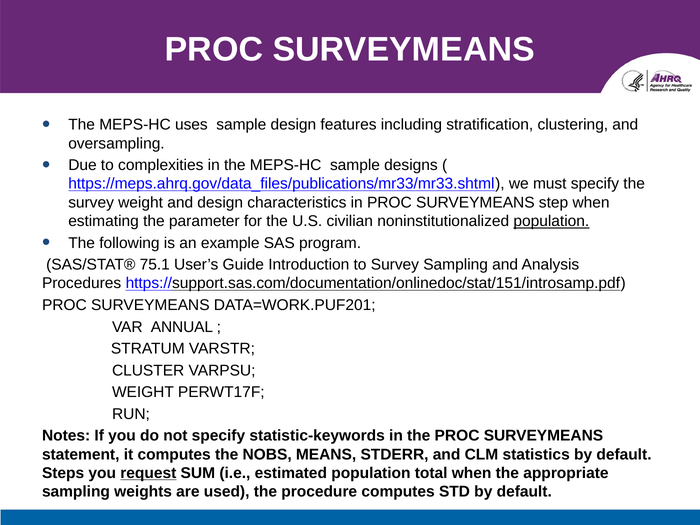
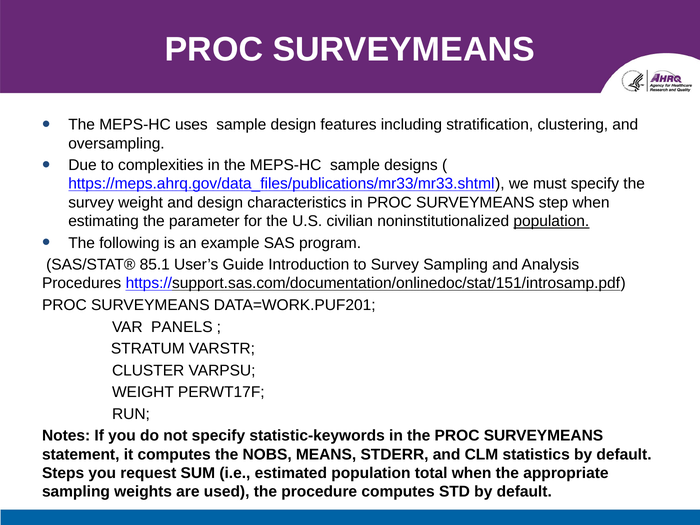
75.1: 75.1 -> 85.1 (155, 265)
ANNUAL: ANNUAL -> PANELS (182, 327)
request underline: present -> none (148, 473)
